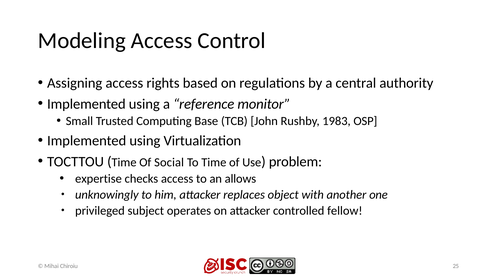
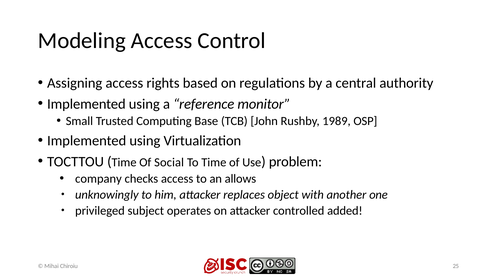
1983: 1983 -> 1989 (337, 121)
expertise: expertise -> company (98, 179)
fellow: fellow -> added (345, 211)
